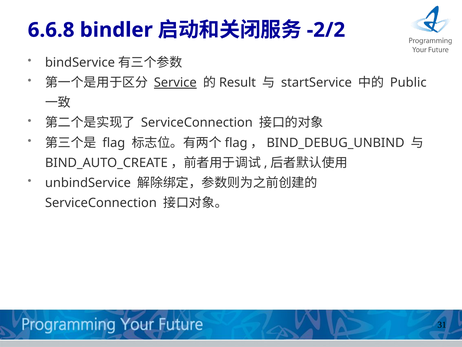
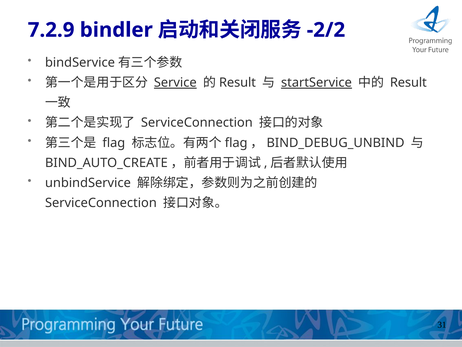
6.6.8: 6.6.8 -> 7.2.9 (51, 30)
startService underline: none -> present (316, 82)
Public: Public -> Result (408, 82)
